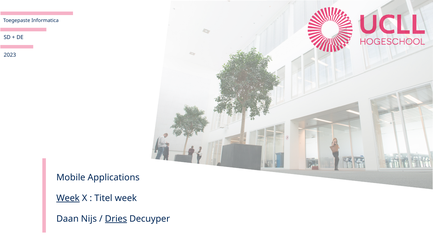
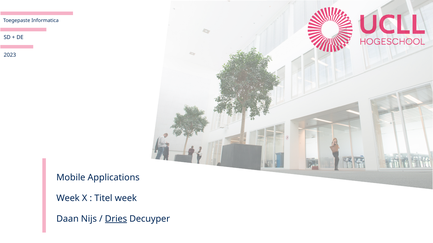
Week underline: present -> none (68, 199)
